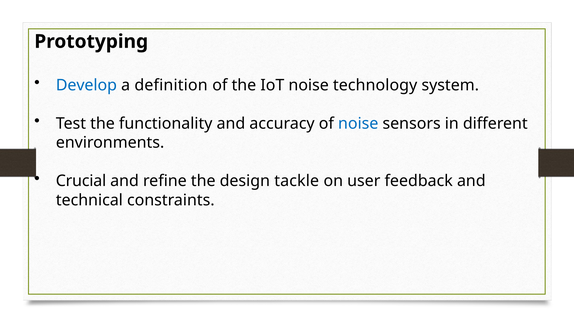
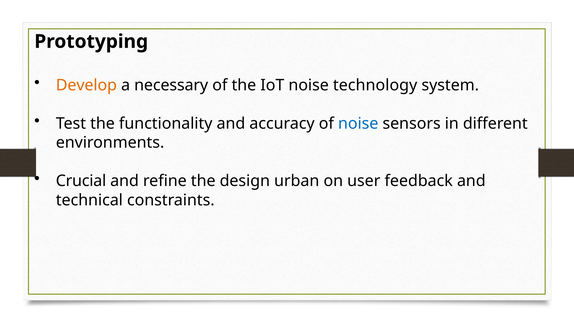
Develop colour: blue -> orange (86, 85)
definition: definition -> necessary (171, 85)
tackle: tackle -> urban (297, 181)
